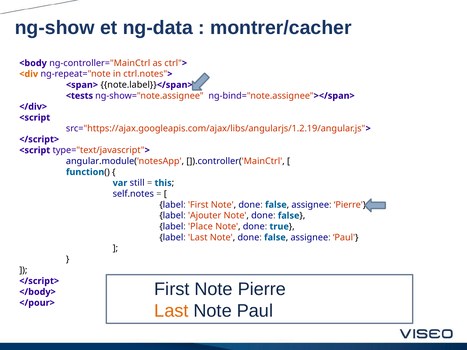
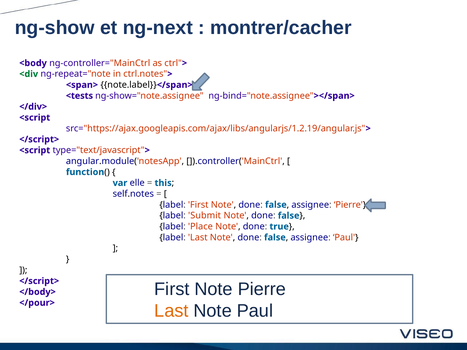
ng-data: ng-data -> ng-next (158, 28)
<div colour: orange -> green (29, 74)
still: still -> elle (137, 183)
Ajouter: Ajouter -> Submit (205, 216)
